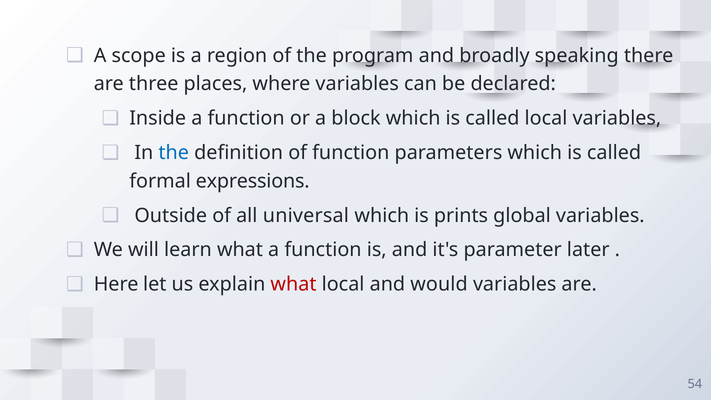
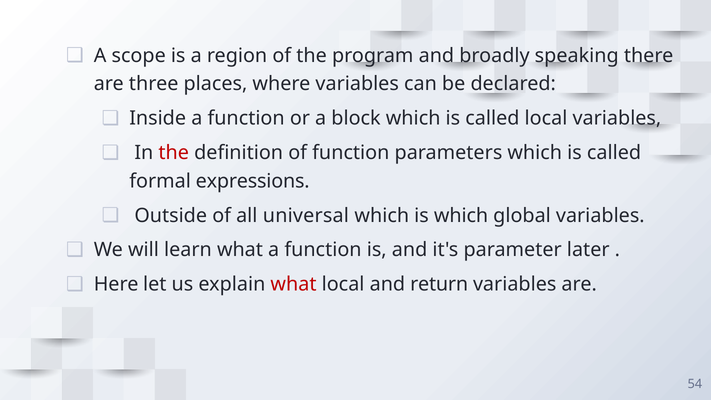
the colour: blue -> red (174, 153)
is prints: prints -> which (461, 216)
would: would -> return (439, 284)
